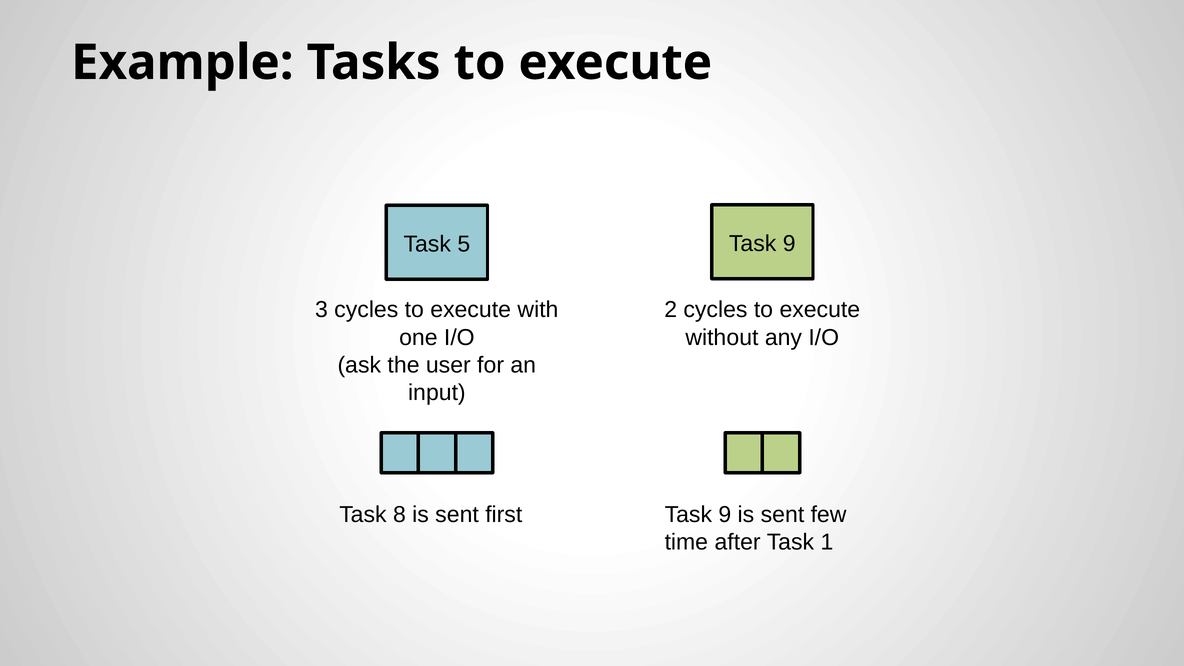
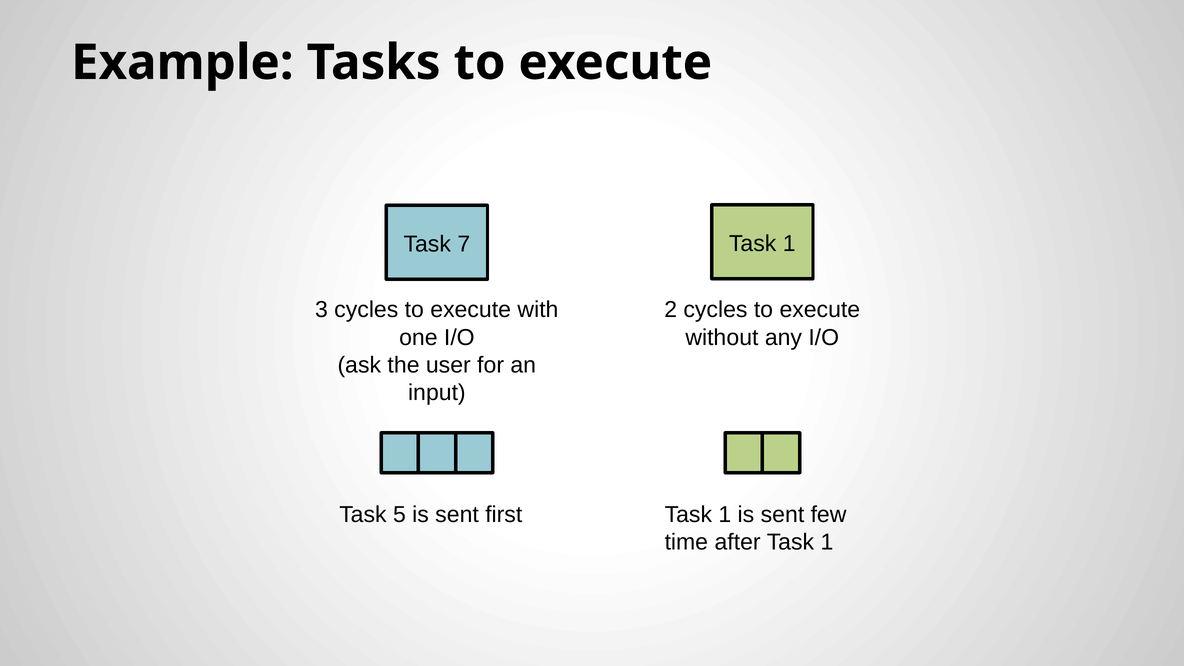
9: 9 -> 1 (789, 243)
5: 5 -> 7 (464, 244)
8: 8 -> 5 (399, 515)
9: 9 -> 1 (725, 515)
